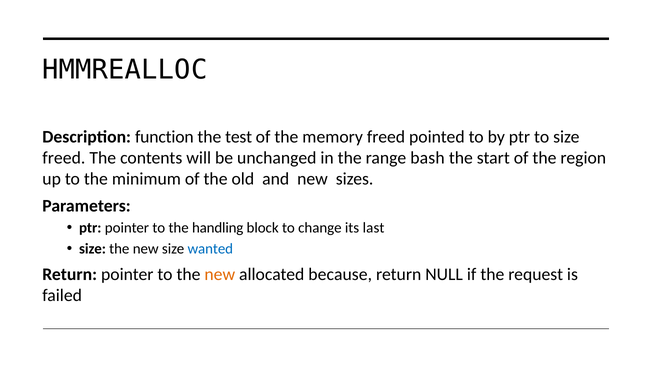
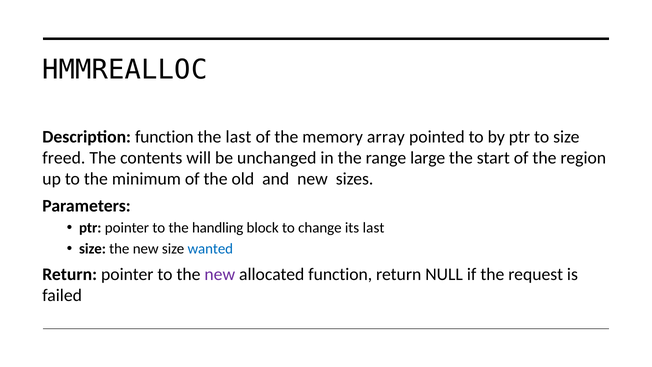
the test: test -> last (238, 137)
memory freed: freed -> array (386, 137)
bash: bash -> large (428, 158)
new colour: orange -> purple (220, 274)
allocated because: because -> function (340, 274)
